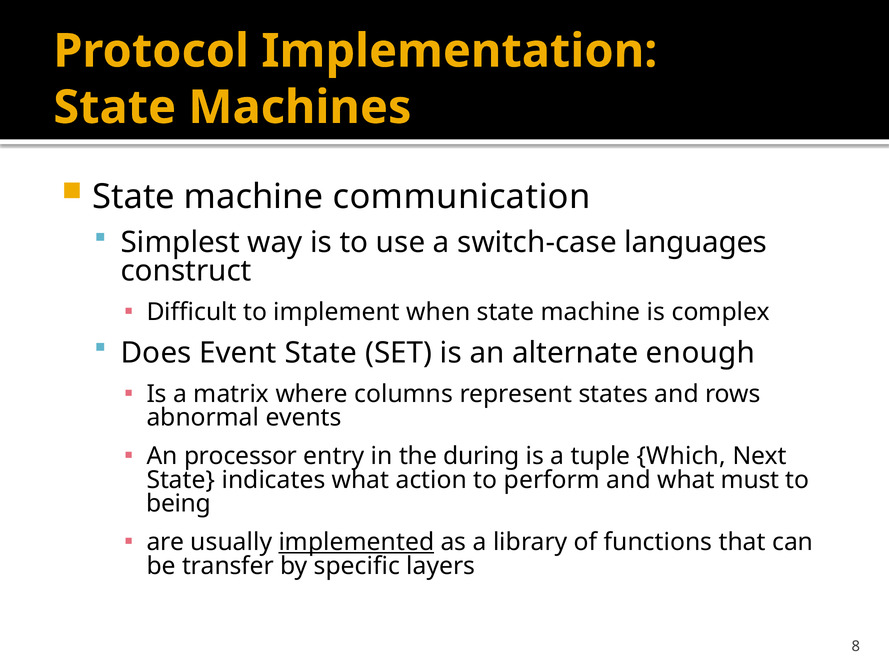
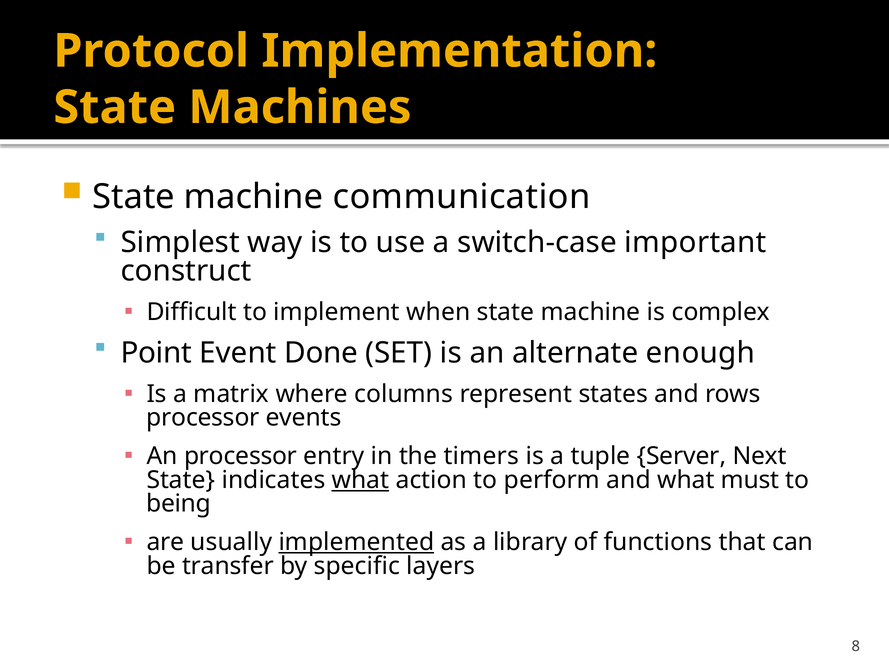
languages: languages -> important (696, 242)
Does: Does -> Point (156, 353)
Event State: State -> Done (321, 353)
abnormal: abnormal -> processor (203, 418)
during: during -> timers (481, 456)
Which: Which -> Server (681, 456)
what underline: none -> present (360, 480)
